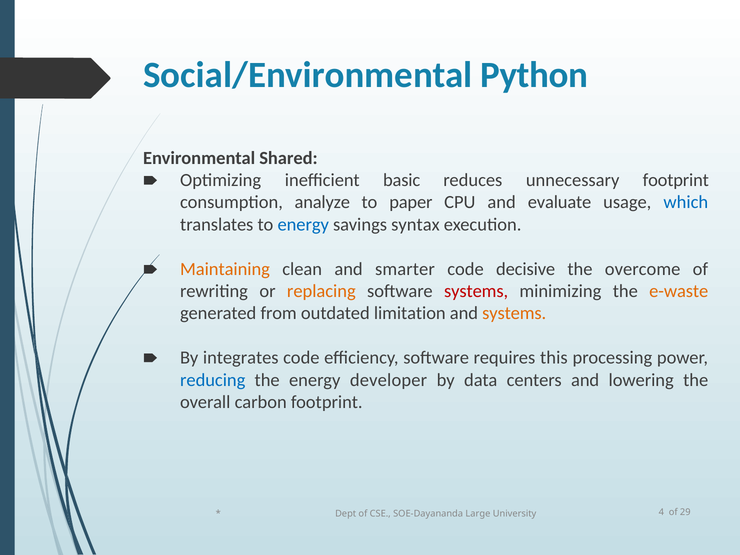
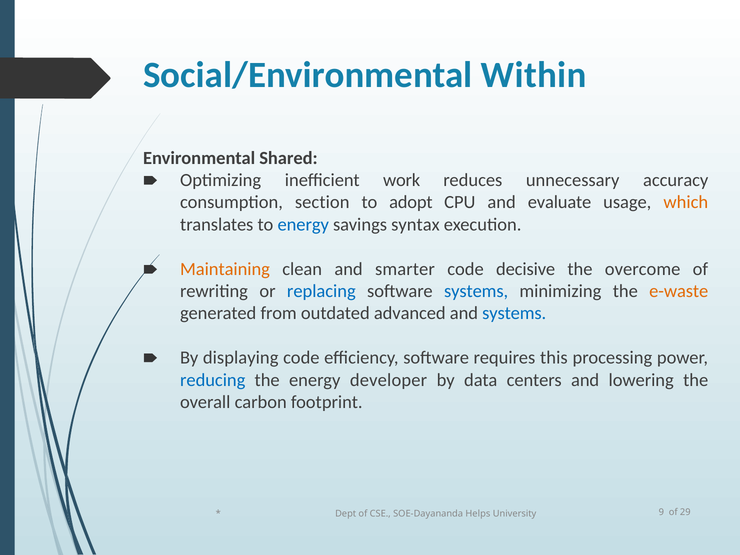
Python: Python -> Within (534, 75)
basic: basic -> work (402, 180)
unnecessary footprint: footprint -> accuracy (676, 180)
analyze: analyze -> section (322, 202)
paper: paper -> adopt (411, 202)
which colour: blue -> orange (686, 202)
replacing colour: orange -> blue (321, 291)
systems colour: red -> blue (476, 291)
limitation: limitation -> advanced (410, 313)
systems colour: orange -> blue (514, 313)
integrates: integrates -> displaying (241, 358)
Large: Large -> Helps (478, 514)
4: 4 -> 9 (661, 512)
